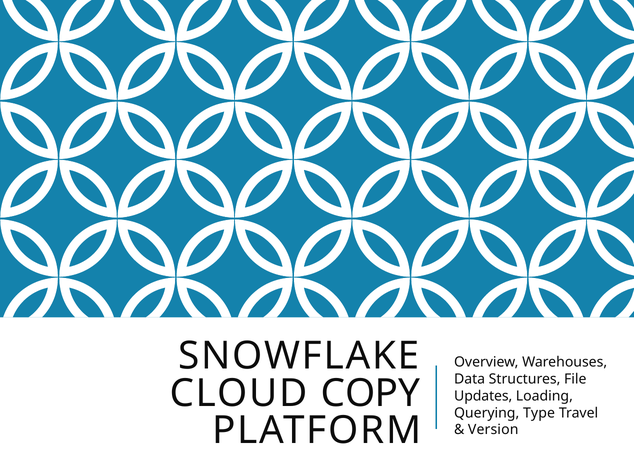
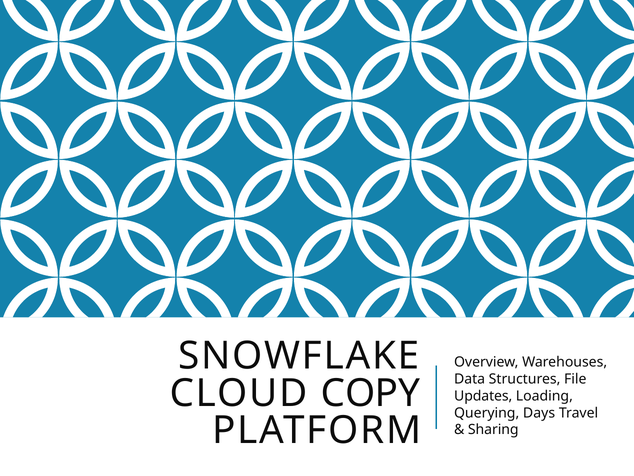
Type: Type -> Days (539, 412)
Version: Version -> Sharing (493, 429)
